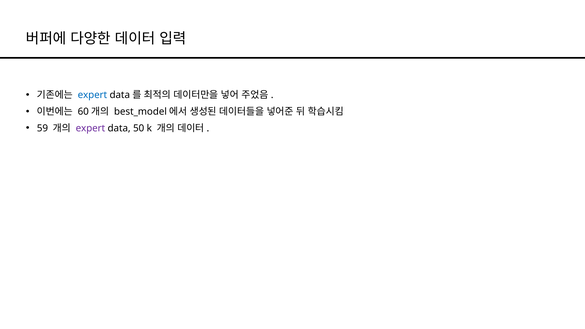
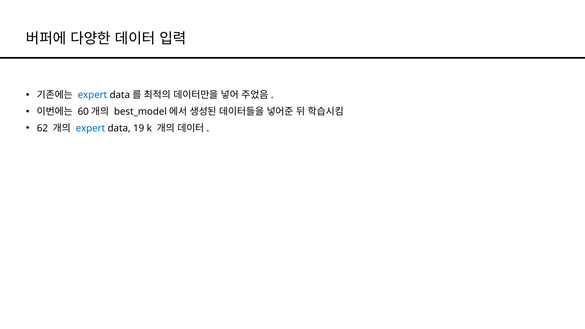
59: 59 -> 62 (42, 128)
expert colour: purple -> blue (90, 128)
50: 50 -> 19 (139, 128)
